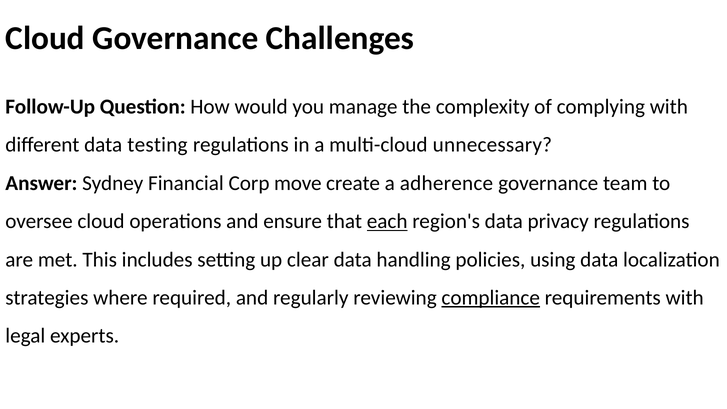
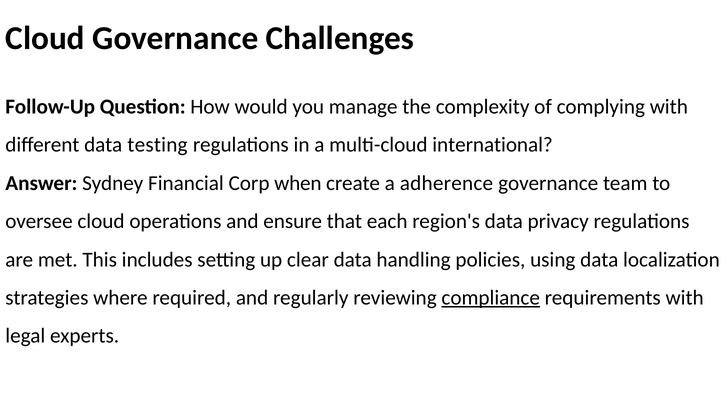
unnecessary: unnecessary -> international (493, 145)
move: move -> when (298, 183)
each underline: present -> none (387, 221)
